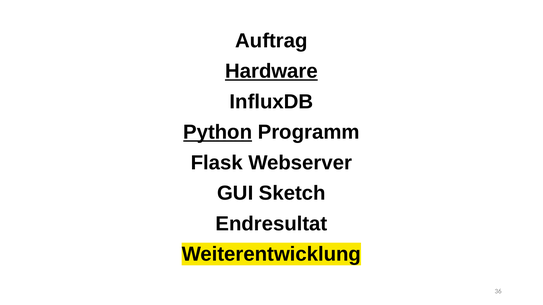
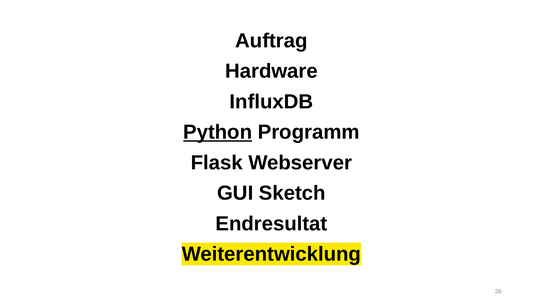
Hardware underline: present -> none (271, 71)
